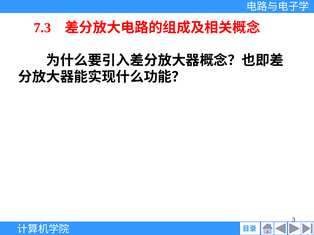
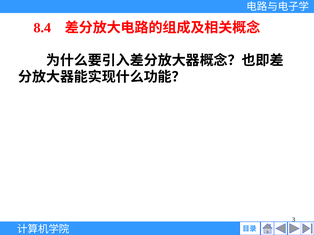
7.3: 7.3 -> 8.4 (42, 28)
